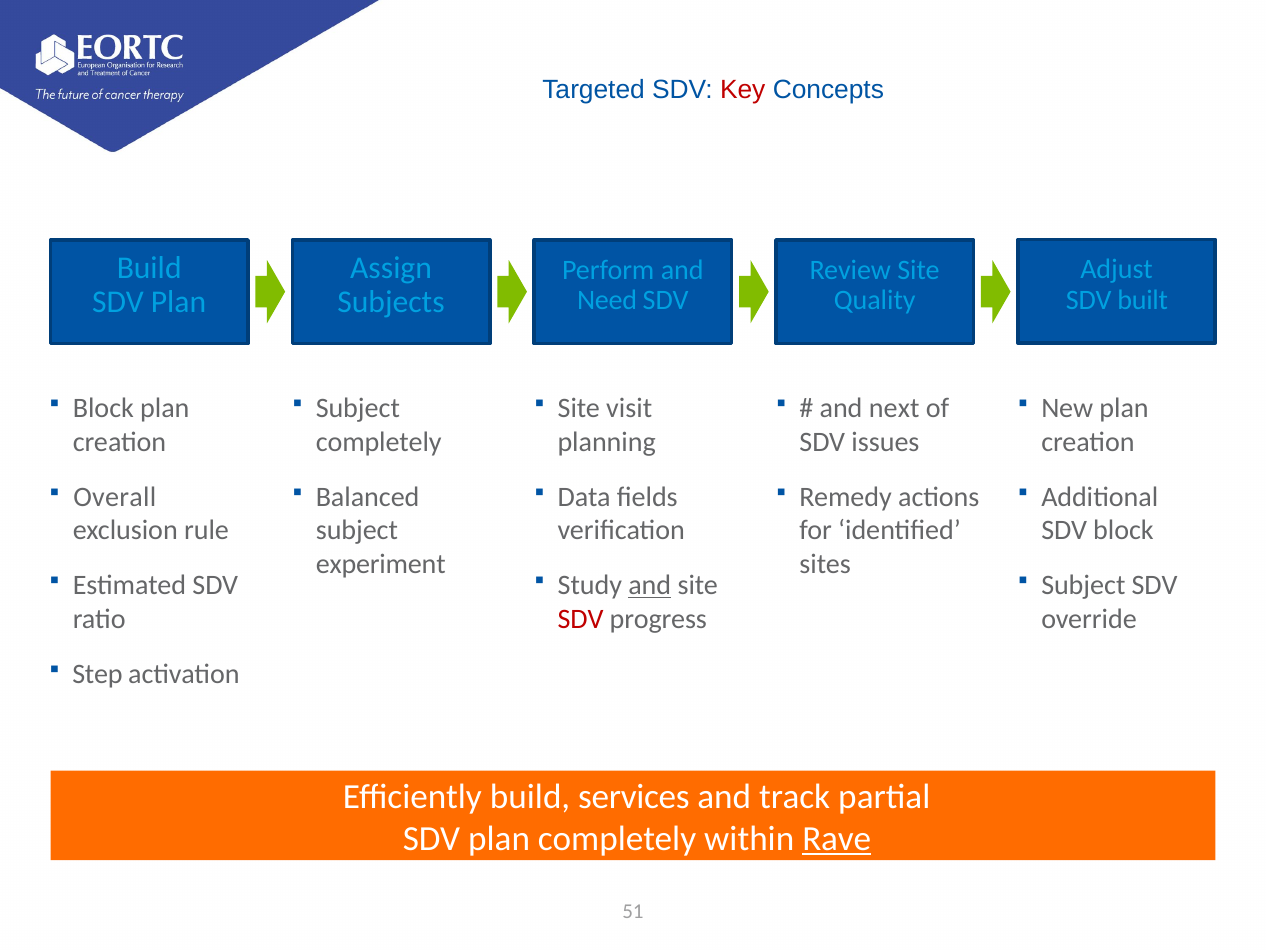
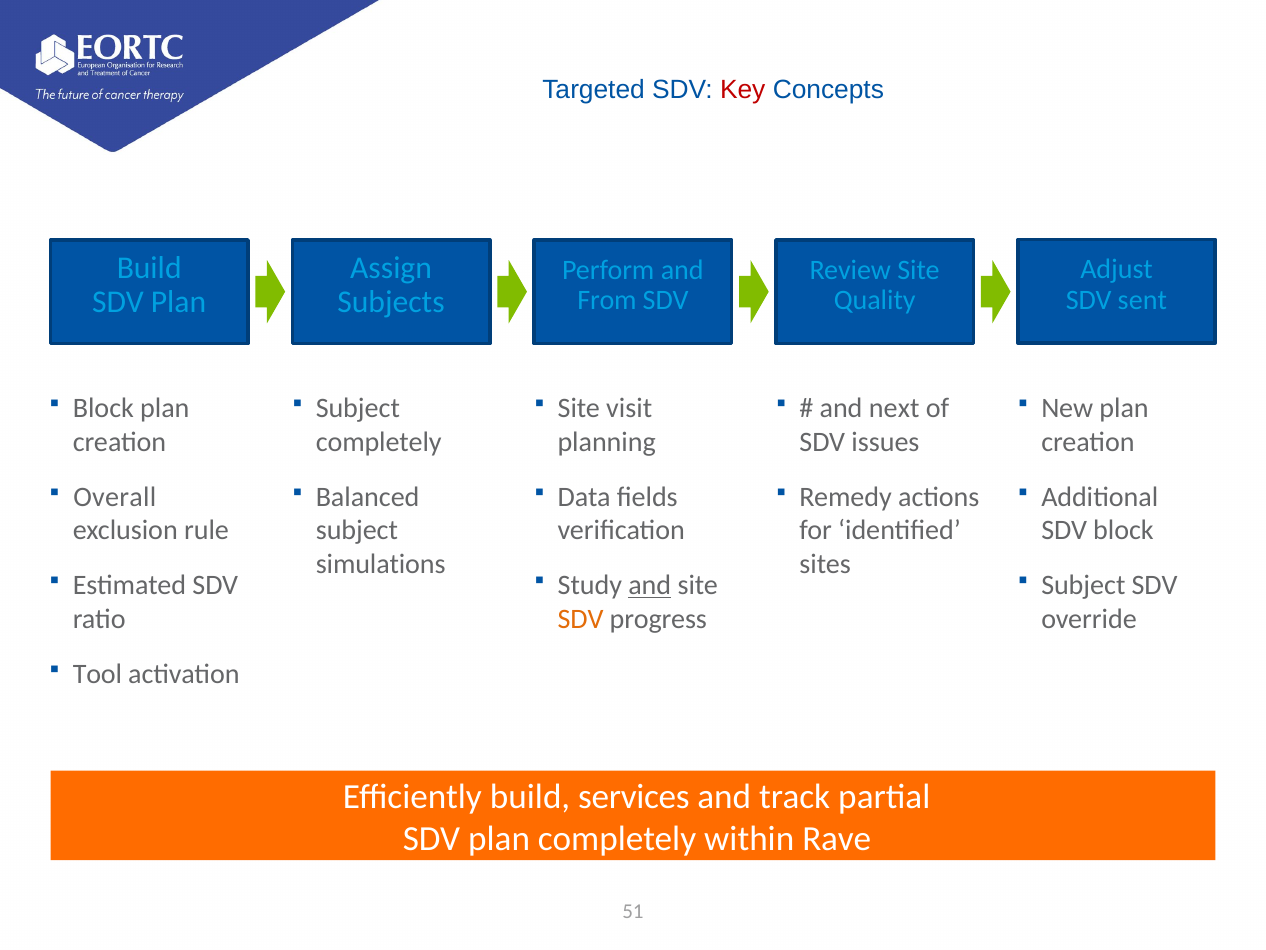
built: built -> sent (1142, 300)
Need: Need -> From (607, 300)
experiment: experiment -> simulations (381, 564)
SDV colour: red -> orange (581, 619)
Step: Step -> Tool (97, 674)
Rave underline: present -> none (837, 838)
